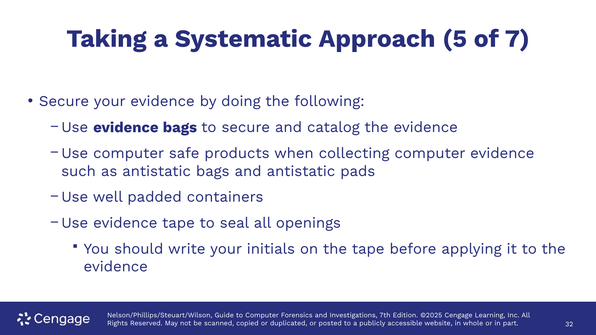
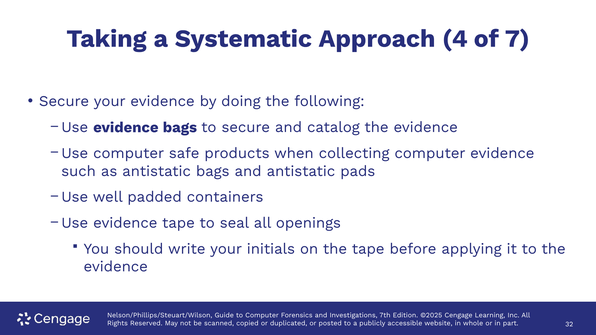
5: 5 -> 4 (455, 39)
